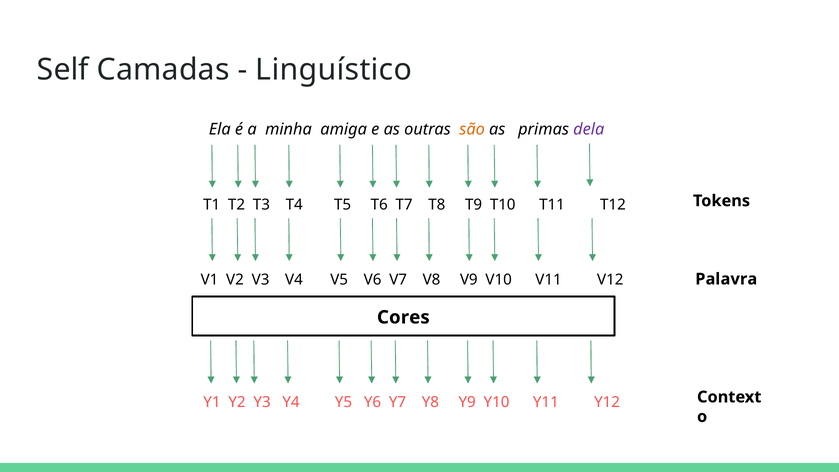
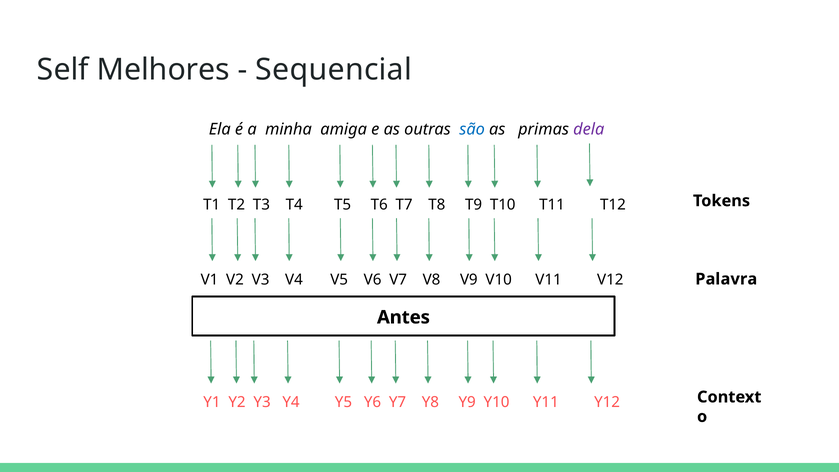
Camadas: Camadas -> Melhores (163, 70)
Linguístico: Linguístico -> Sequencial (334, 70)
são colour: orange -> blue (472, 129)
Cores: Cores -> Antes (403, 317)
